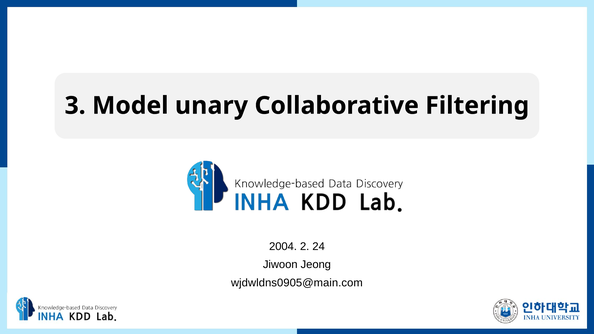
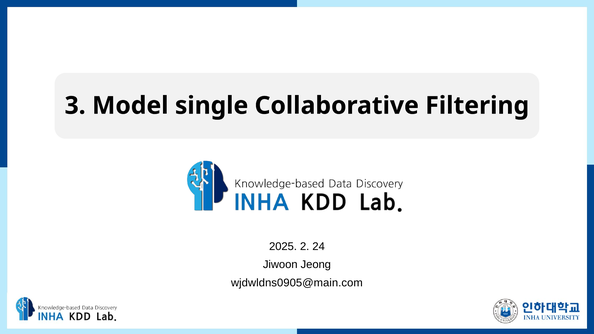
unary: unary -> single (212, 106)
2004: 2004 -> 2025 (283, 247)
